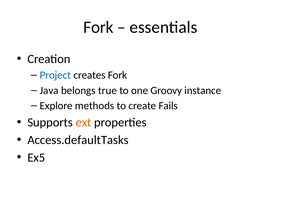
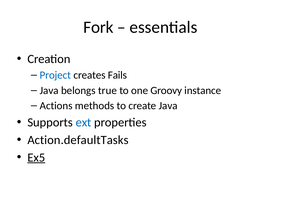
creates Fork: Fork -> Fails (117, 75)
Explore: Explore -> Actions (56, 106)
create Fails: Fails -> Java (168, 106)
ext colour: orange -> blue (83, 122)
Access.defaultTasks: Access.defaultTasks -> Action.defaultTasks (78, 140)
Ex5 underline: none -> present (36, 157)
